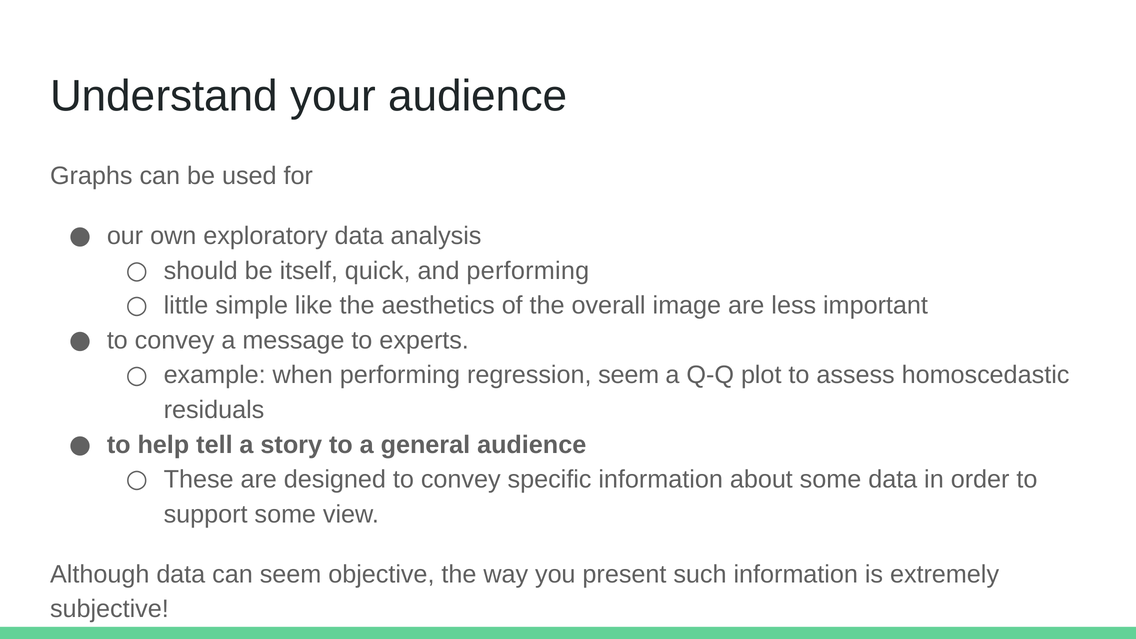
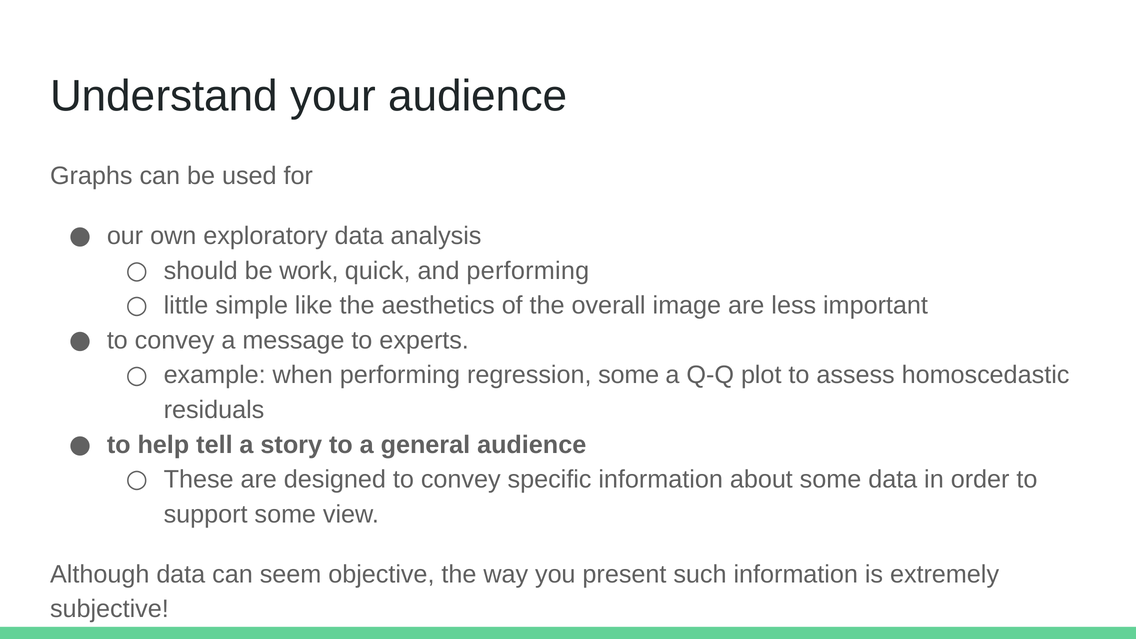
itself: itself -> work (309, 271)
regression seem: seem -> some (629, 375)
